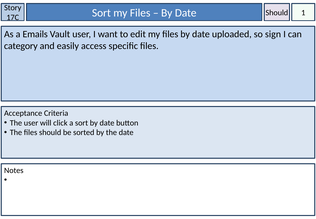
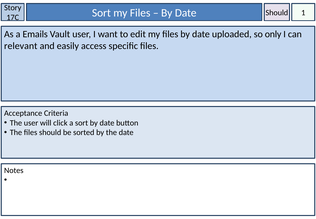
sign: sign -> only (273, 34)
category: category -> relevant (21, 46)
